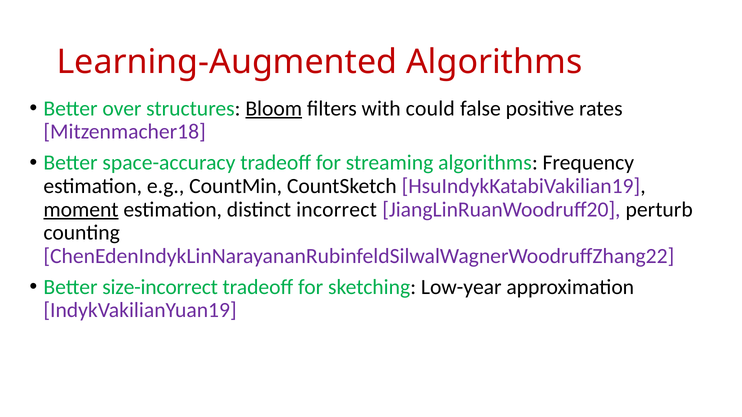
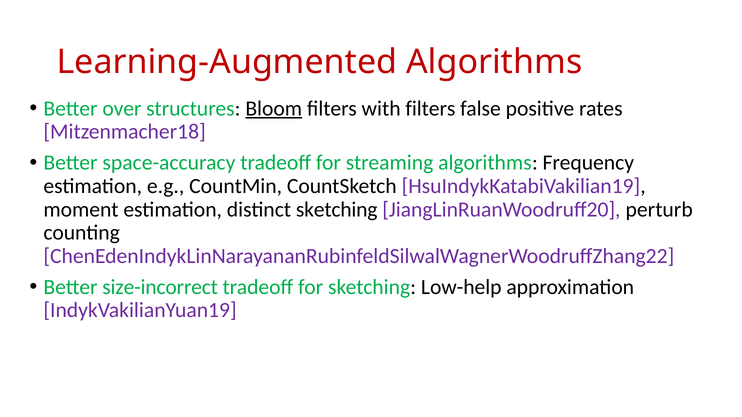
with could: could -> filters (430, 108)
moment underline: present -> none (81, 210)
distinct incorrect: incorrect -> sketching (337, 210)
Low-year: Low-year -> Low-help (461, 287)
